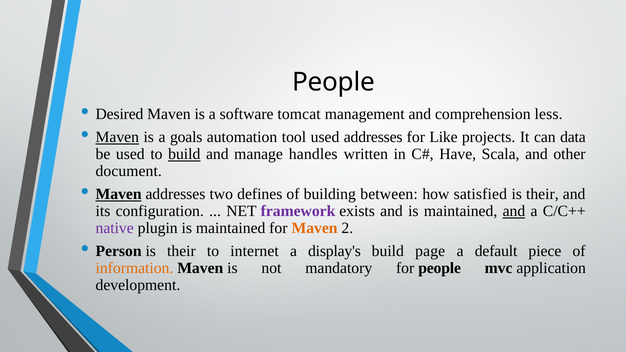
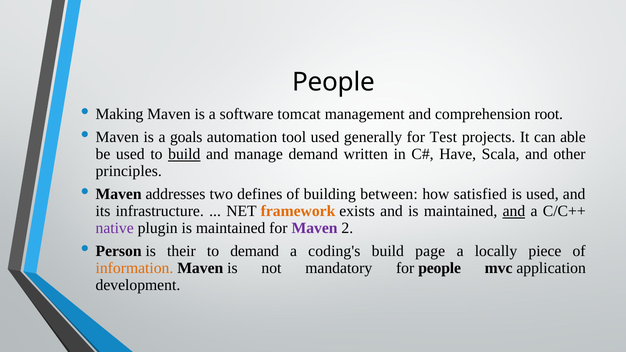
Desired: Desired -> Making (120, 114)
less: less -> root (549, 114)
Maven underline: present -> none (117, 137)
used addresses: addresses -> generally (373, 137)
Like: Like -> Test (443, 137)
data: data -> able (573, 137)
manage handles: handles -> demand (313, 154)
document: document -> principles (129, 171)
Maven underline: present -> none (119, 194)
their: their -> used (542, 194)
configuration: configuration -> infrastructure (160, 211)
framework colour: purple -> orange (298, 211)
Maven colour: orange -> purple (315, 228)
to internet: internet -> demand (255, 251)
display's: display's -> coding's (334, 251)
default: default -> locally (496, 251)
